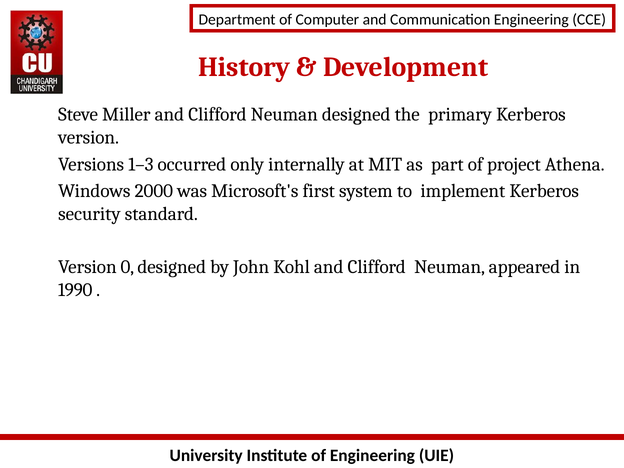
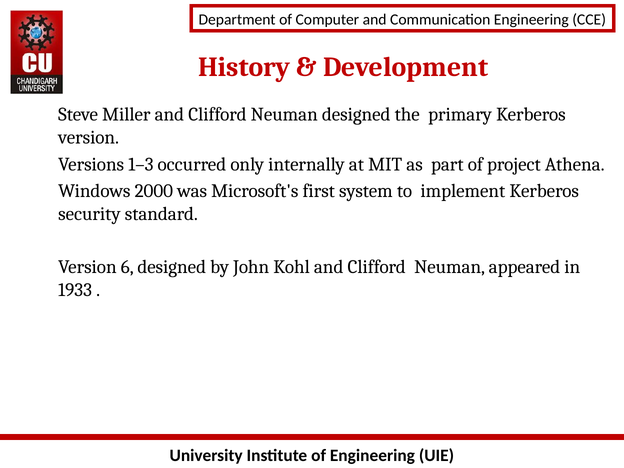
0: 0 -> 6 (127, 267)
1990: 1990 -> 1933 (75, 290)
